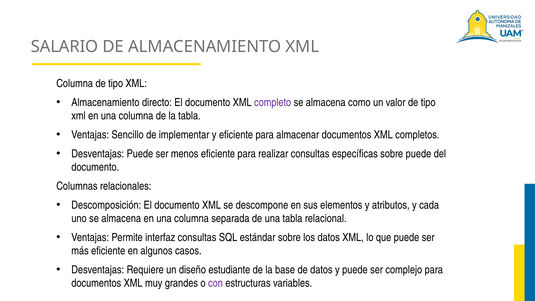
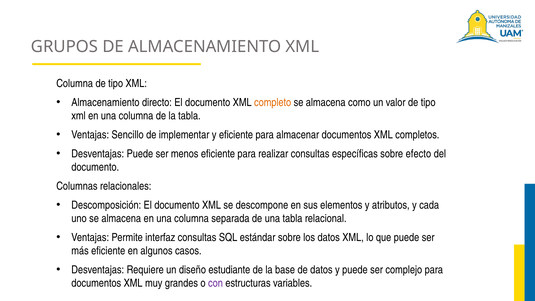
SALARIO: SALARIO -> GRUPOS (65, 47)
completo colour: purple -> orange (273, 103)
sobre puede: puede -> efecto (418, 154)
